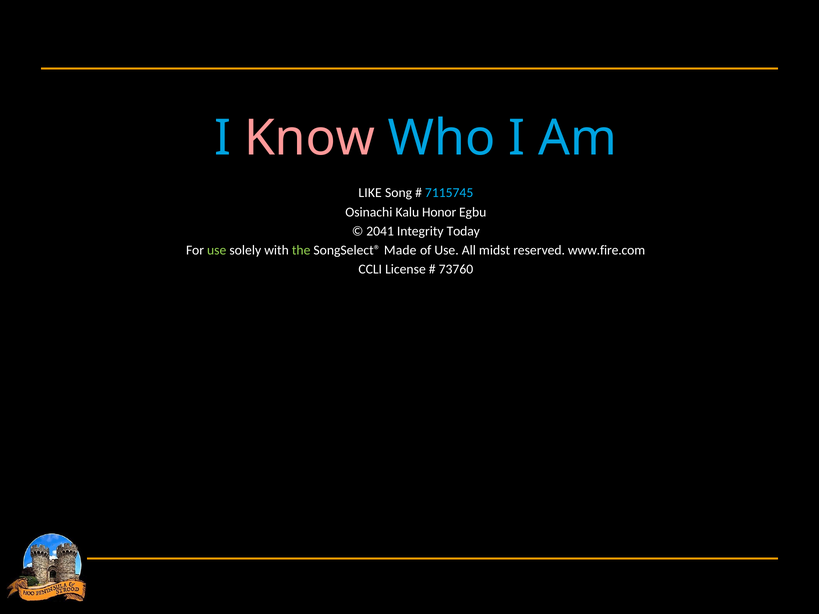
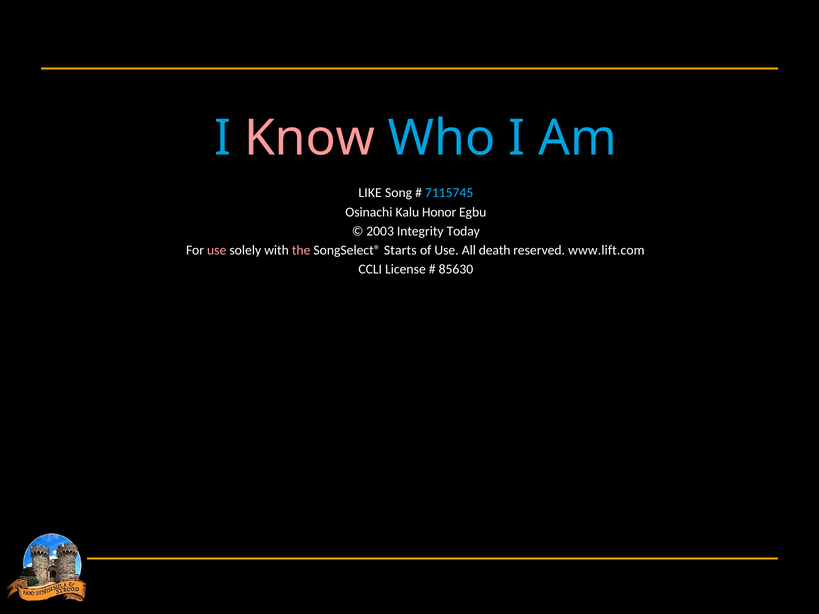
2041: 2041 -> 2003 (380, 231)
use colour: light green -> pink (217, 250)
the colour: light green -> pink (301, 250)
Made: Made -> Starts (400, 250)
midst: midst -> death (495, 250)
www.fire.com: www.fire.com -> www.lift.com (606, 250)
73760: 73760 -> 85630 (456, 269)
